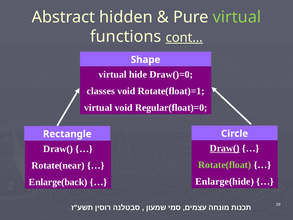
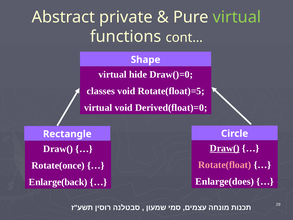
hidden: hidden -> private (126, 17)
cont… underline: present -> none (184, 38)
Rotate(float)=1: Rotate(float)=1 -> Rotate(float)=5 (171, 91)
Regular(float)=0: Regular(float)=0 -> Derived(float)=0 (171, 108)
Rotate(float colour: light green -> pink (225, 165)
Rotate(near: Rotate(near -> Rotate(once (58, 165)
Enlarge(hide: Enlarge(hide -> Enlarge(does (225, 181)
